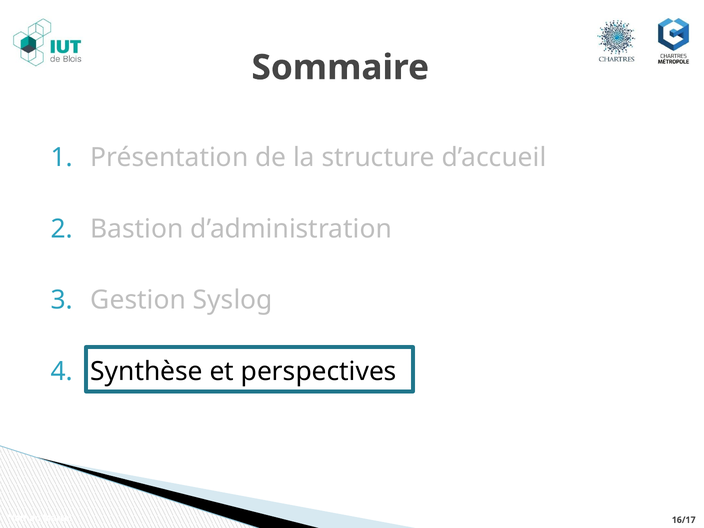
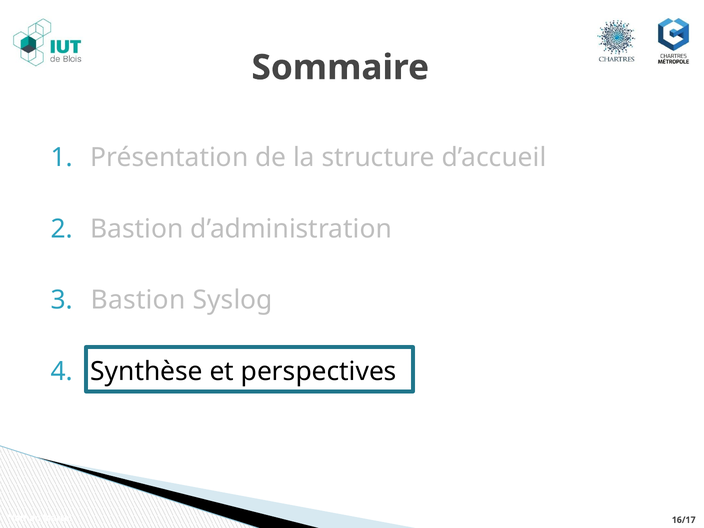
Gestion: Gestion -> Bastion (138, 300)
